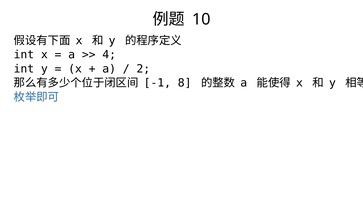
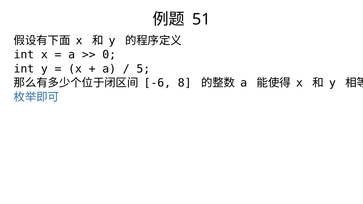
10: 10 -> 51 (201, 19)
4: 4 -> 0 (109, 55)
2: 2 -> 5 (143, 69)
-1: -1 -> -6 (157, 83)
